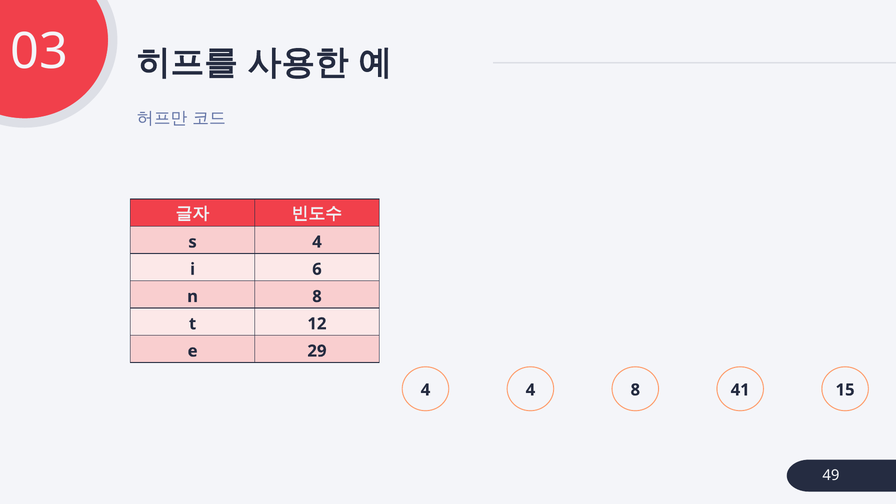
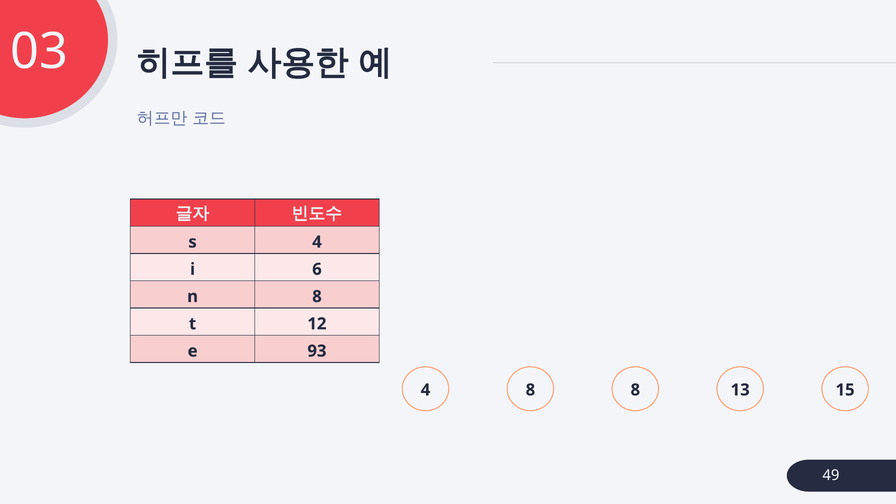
29: 29 -> 93 (317, 351)
4 4: 4 -> 8 (530, 390)
41: 41 -> 13 (740, 390)
